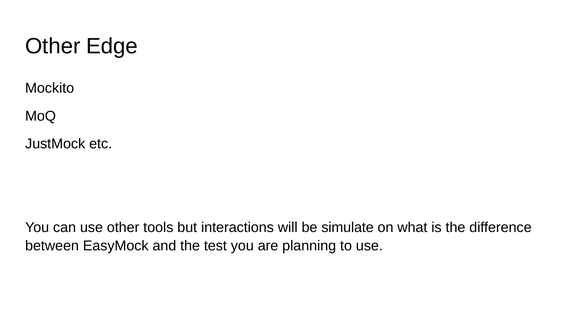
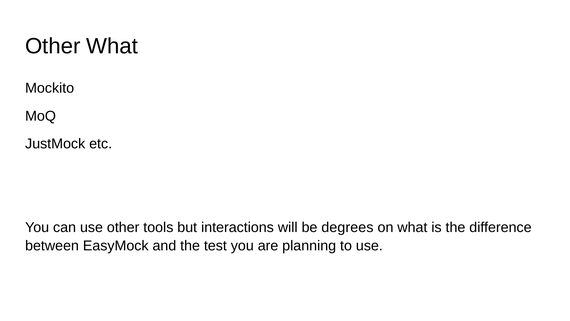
Other Edge: Edge -> What (112, 46)
simulate: simulate -> degrees (347, 227)
